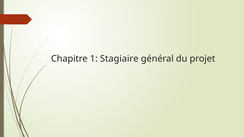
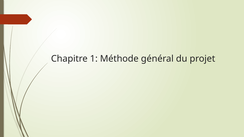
Stagiaire: Stagiaire -> Méthode (119, 59)
